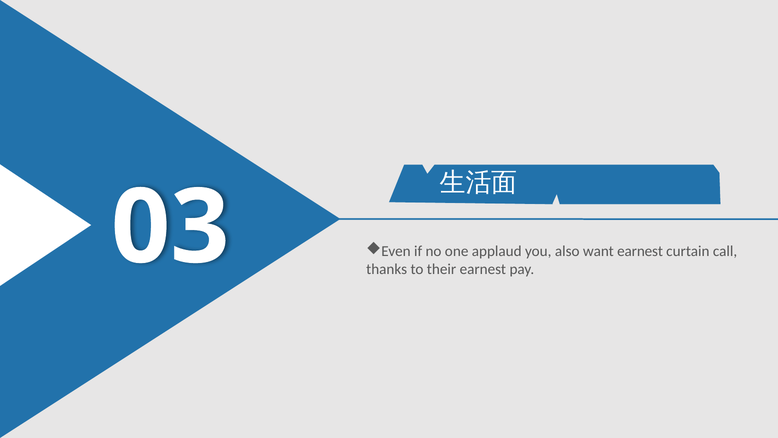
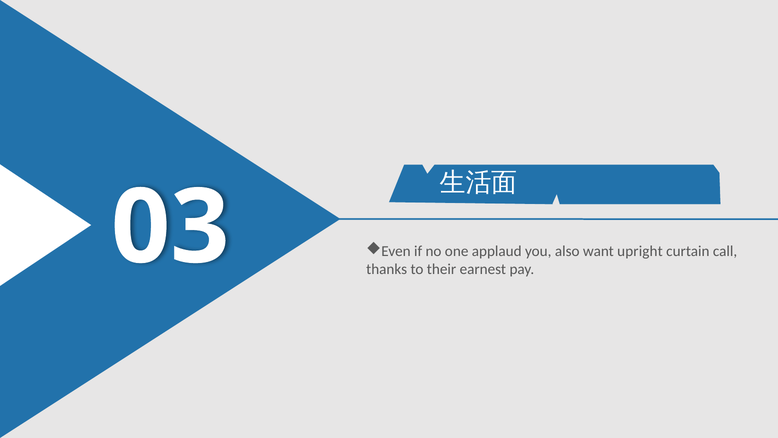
want earnest: earnest -> upright (640, 251)
